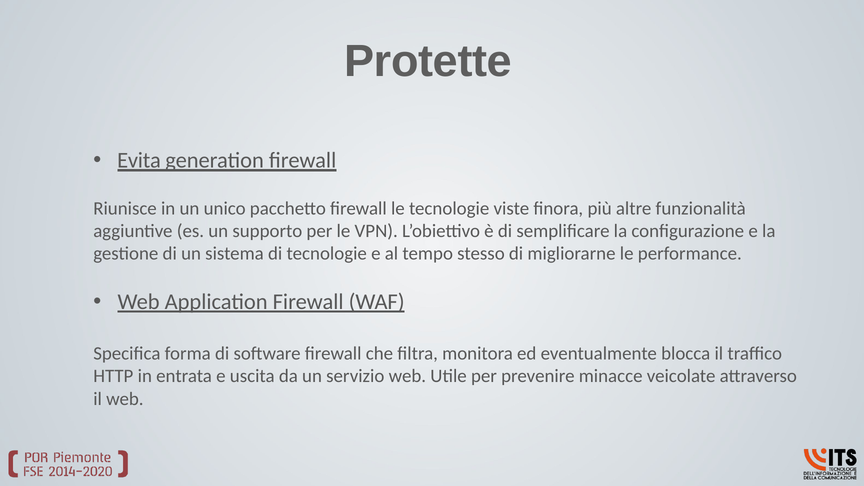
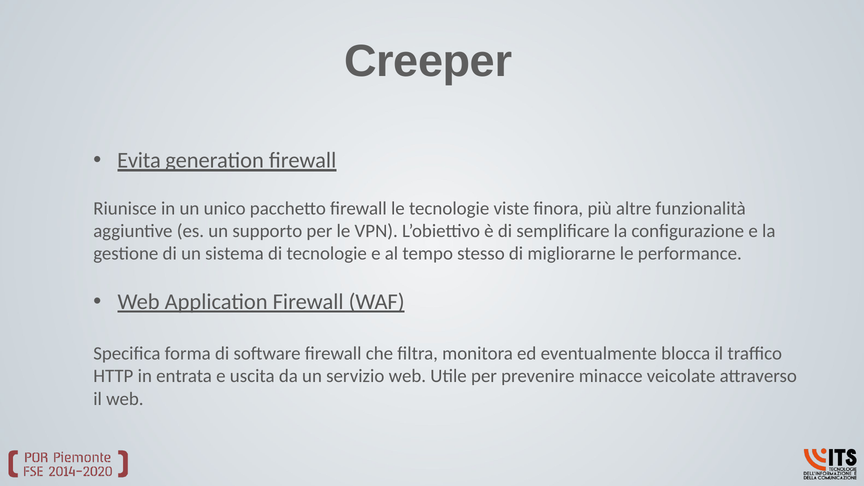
Protette: Protette -> Creeper (428, 61)
